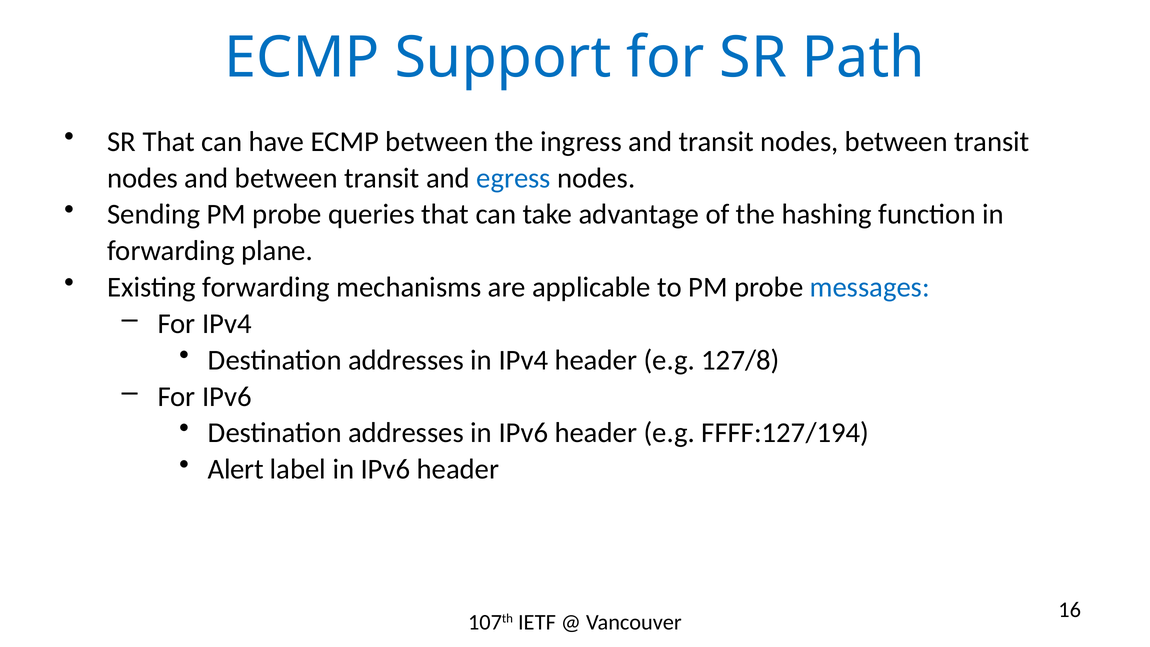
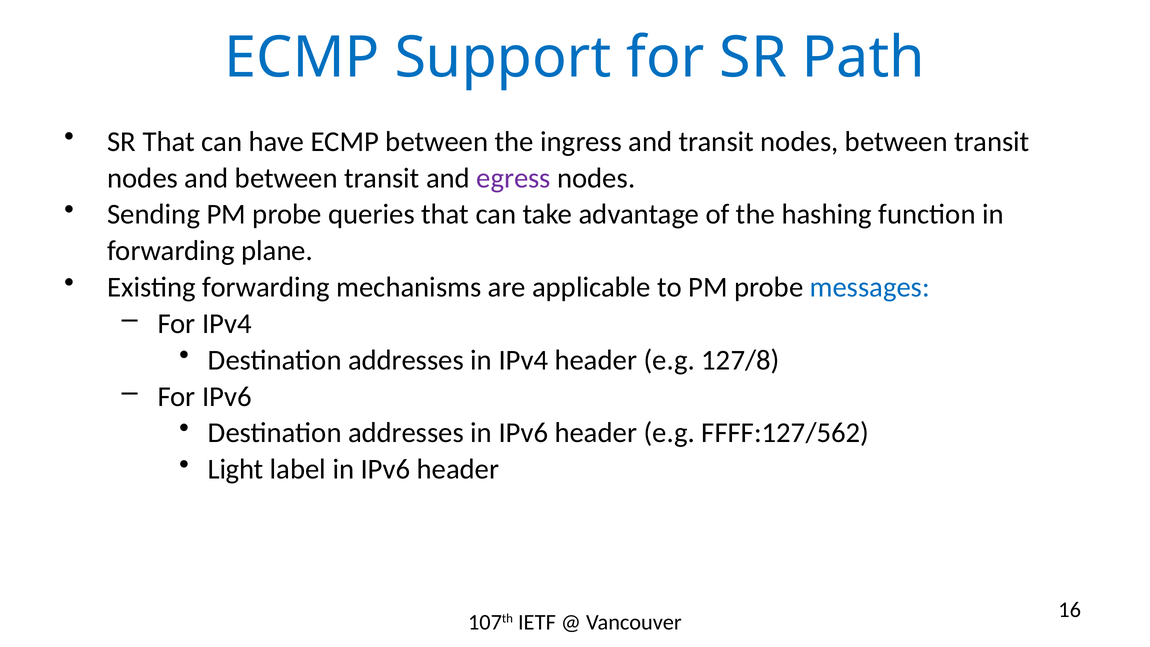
egress colour: blue -> purple (514, 178)
FFFF:127/194: FFFF:127/194 -> FFFF:127/562 (785, 433)
Alert: Alert -> Light (236, 469)
